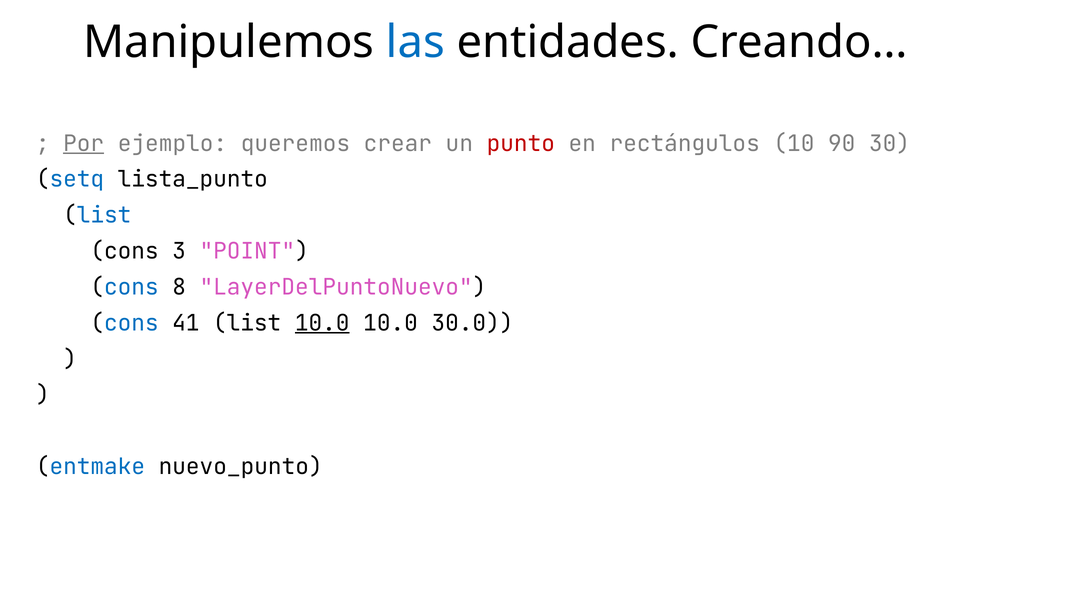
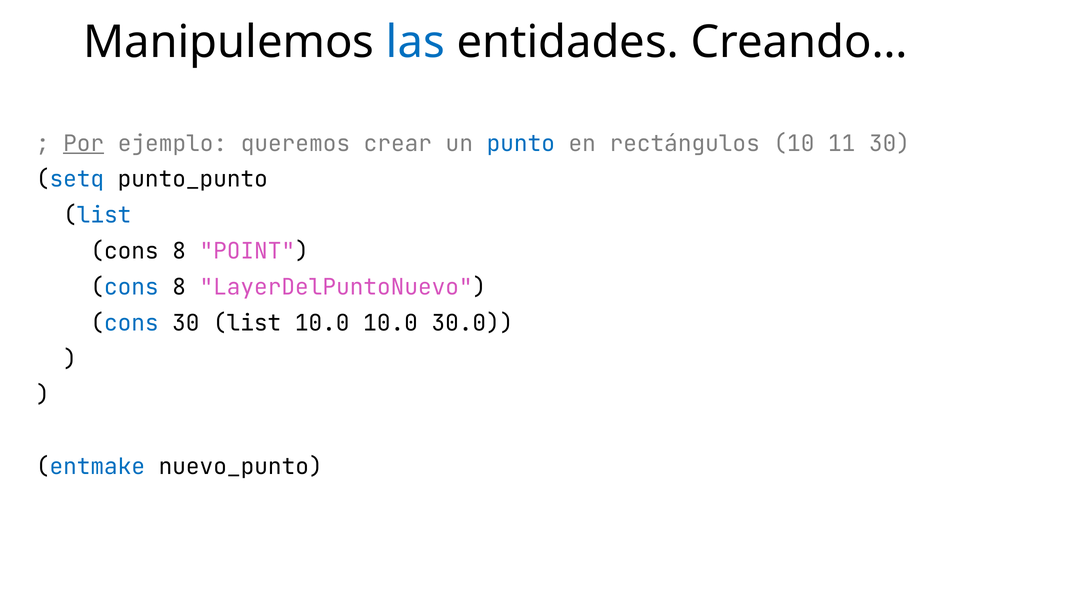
punto colour: red -> blue (521, 144)
90: 90 -> 11 (842, 144)
lista_punto: lista_punto -> punto_punto (193, 180)
3: 3 -> 8 (179, 251)
cons 41: 41 -> 30 (186, 323)
10.0 underline: present -> none (322, 323)
